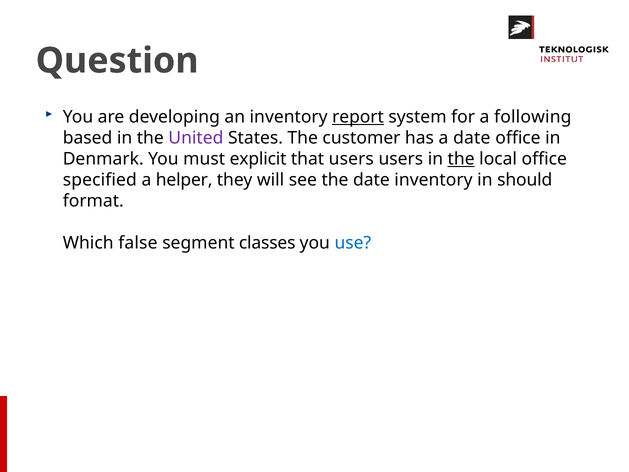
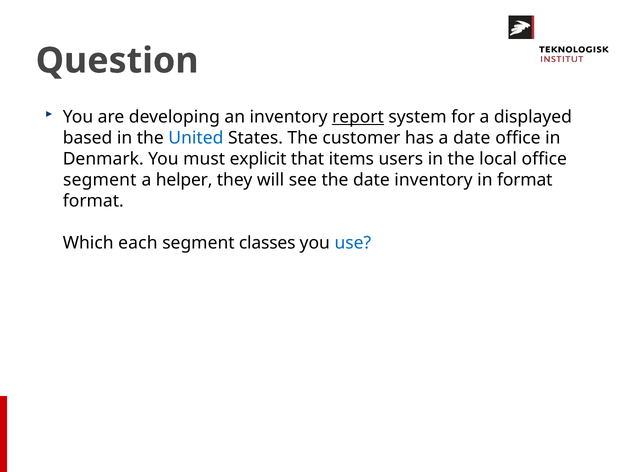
following: following -> displayed (533, 117)
United colour: purple -> blue (196, 138)
that users: users -> items (351, 159)
the underline: present -> none (461, 159)
specified: specified -> segment (100, 180)
in should: should -> format (525, 180)
false: false -> each (138, 243)
